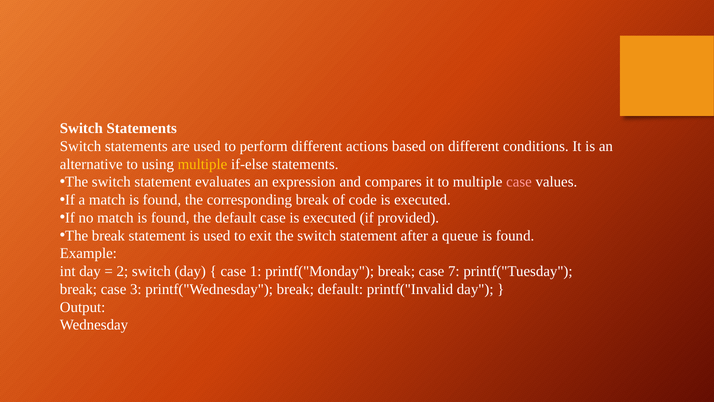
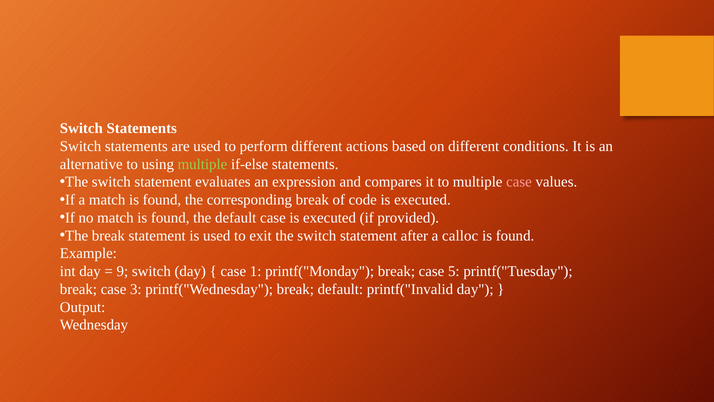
multiple colour: yellow -> light green (202, 164)
queue: queue -> calloc (460, 235)
2: 2 -> 9 (122, 271)
7: 7 -> 5 (454, 271)
